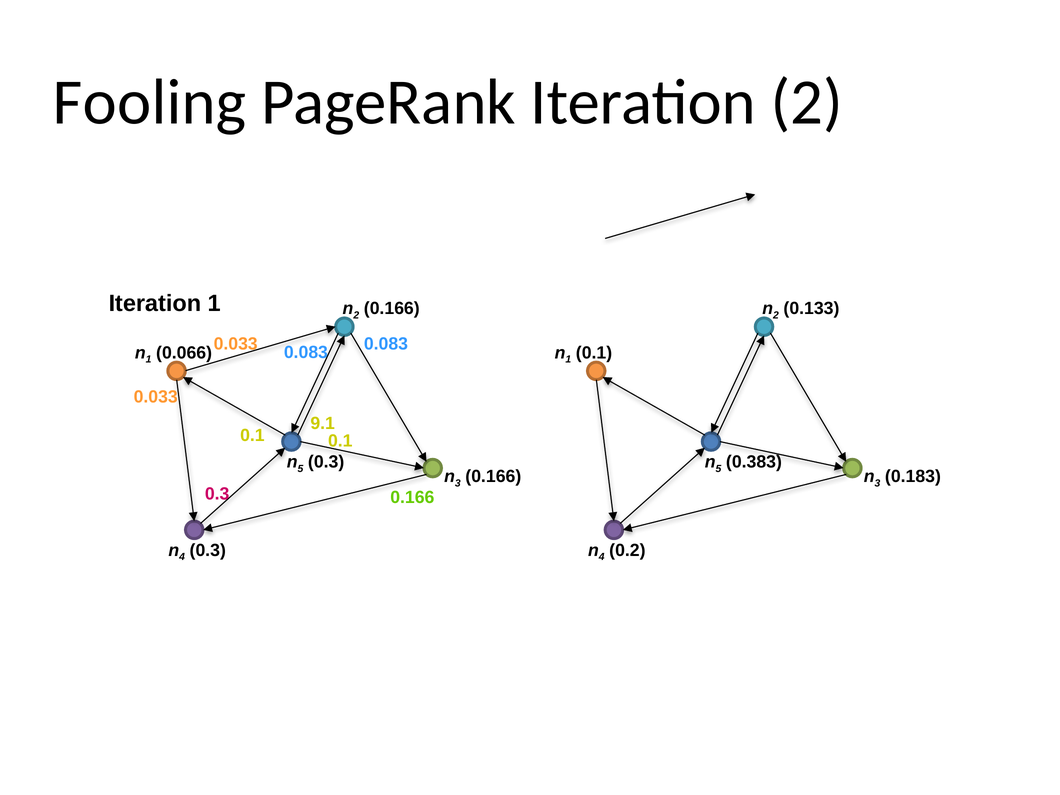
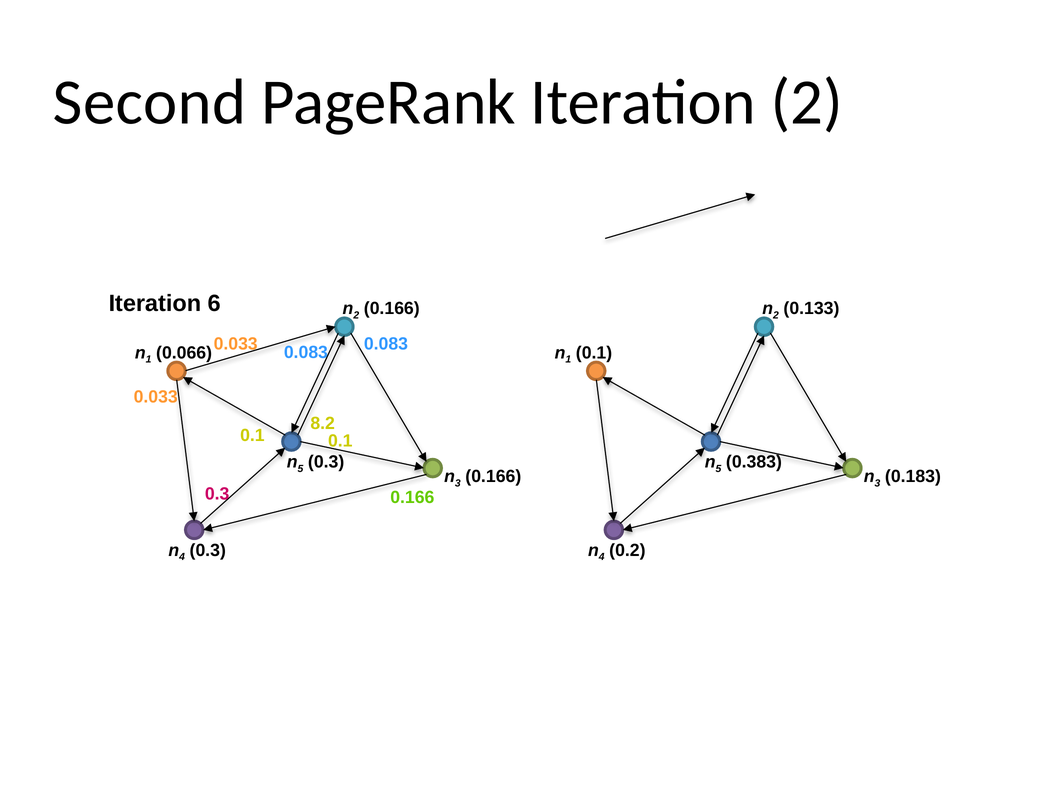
Fooling: Fooling -> Second (149, 103)
Iteration 1: 1 -> 6 (214, 304)
9.1: 9.1 -> 8.2 (323, 423)
